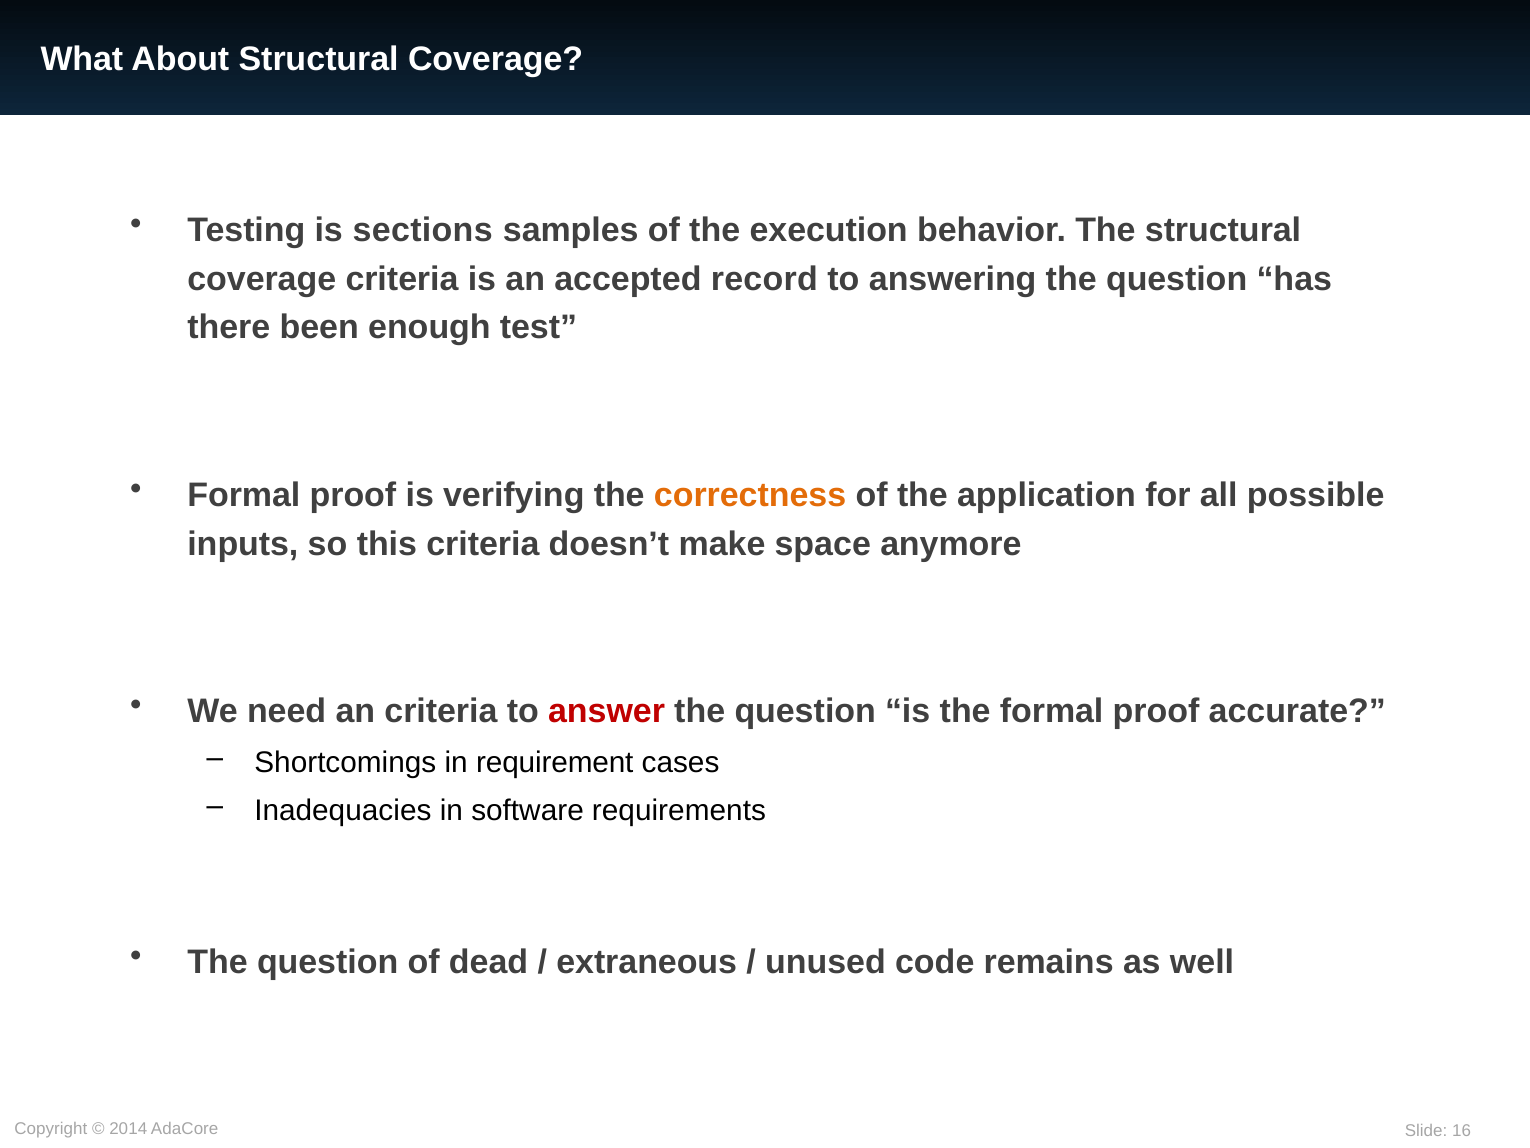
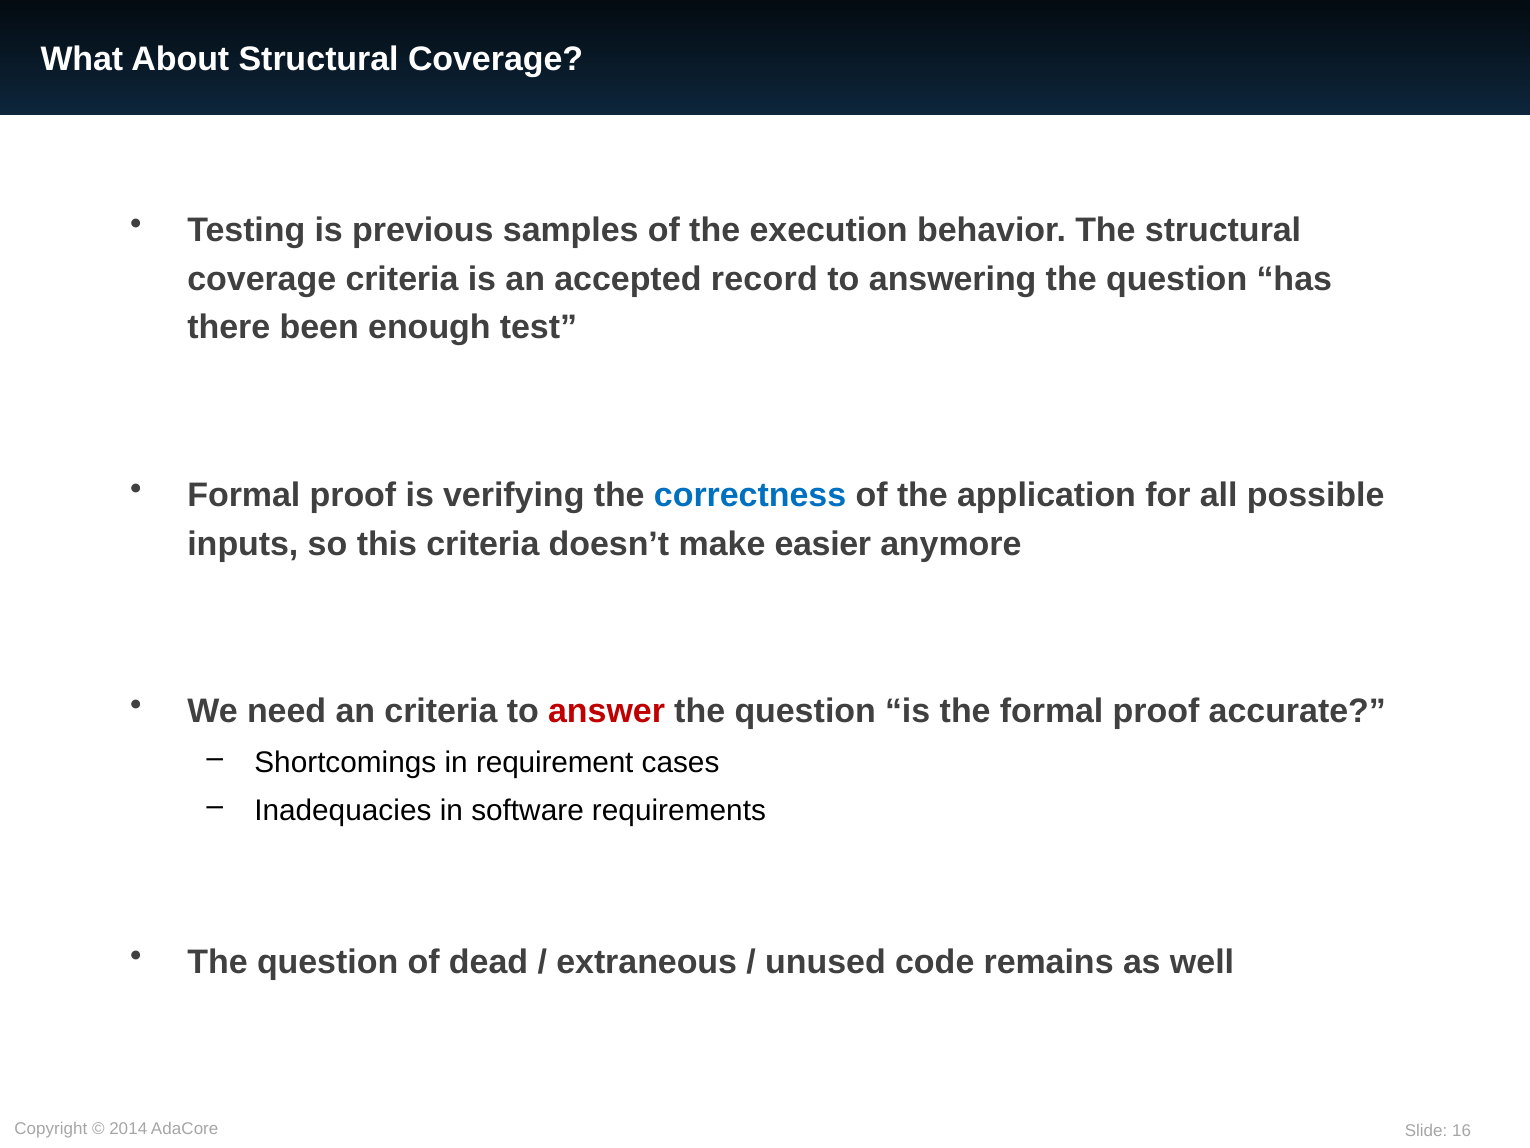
sections: sections -> previous (423, 230)
correctness colour: orange -> blue (750, 495)
space: space -> easier (823, 544)
